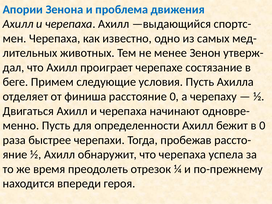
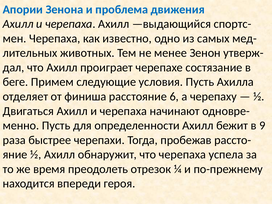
расстояние 0: 0 -> 6 (174, 97)
в 0: 0 -> 9 (262, 126)
